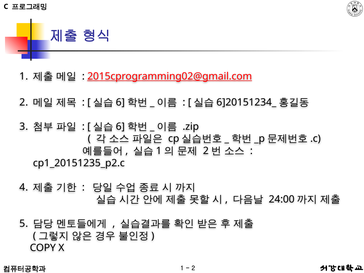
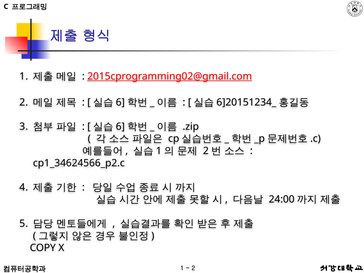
cp1_20151235_p2.c: cp1_20151235_p2.c -> cp1_34624566_p2.c (79, 163)
